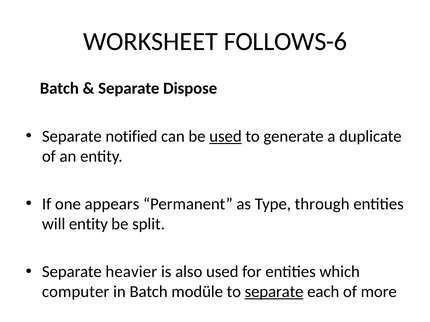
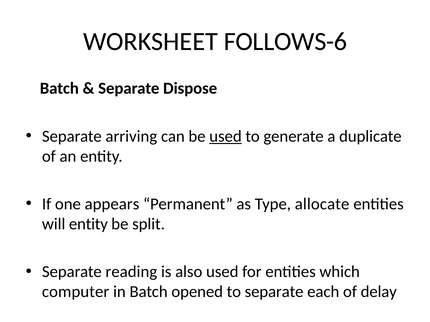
notified: notified -> arriving (131, 136)
through: through -> allocate (322, 204)
heavier: heavier -> reading (131, 272)
modüle: modüle -> opened (197, 292)
separate underline: present -> none (274, 292)
more: more -> delay (379, 292)
